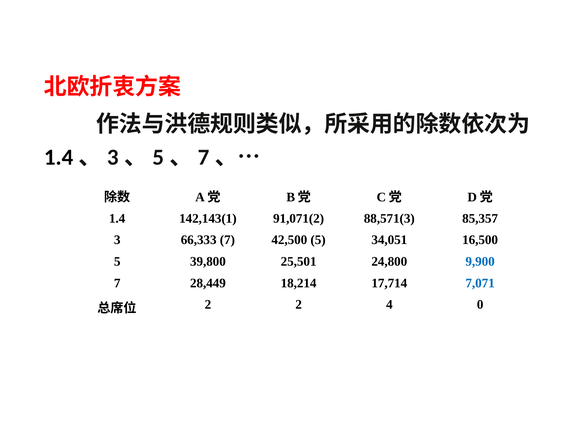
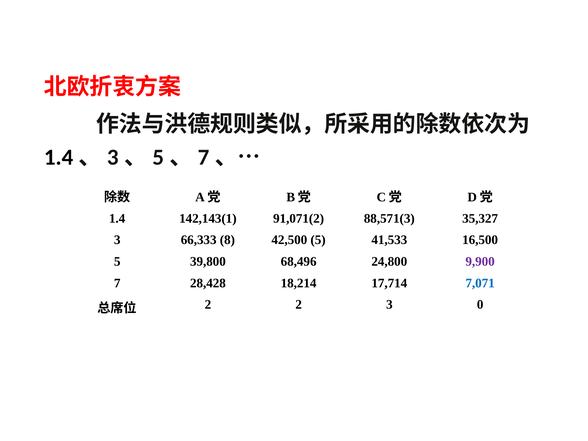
85,357: 85,357 -> 35,327 (480, 218)
66,333 7: 7 -> 8 (227, 240)
34,051: 34,051 -> 41,533 (389, 240)
25,501: 25,501 -> 68,496 (299, 261)
9,900 colour: blue -> purple (480, 261)
28,449: 28,449 -> 28,428 (208, 283)
2 4: 4 -> 3 (389, 305)
